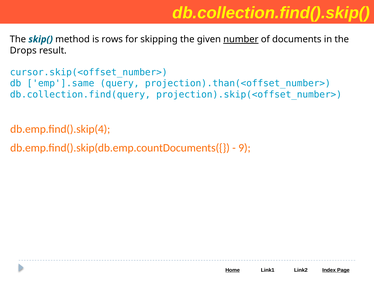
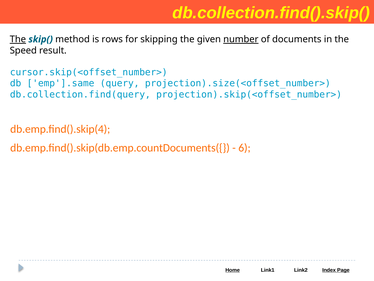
The underline: none -> present (18, 39)
Drops: Drops -> Speed (23, 50)
projection).than(<offset_number>: projection).than(<offset_number> -> projection).size(<offset_number> (238, 83)
9: 9 -> 6 (244, 148)
